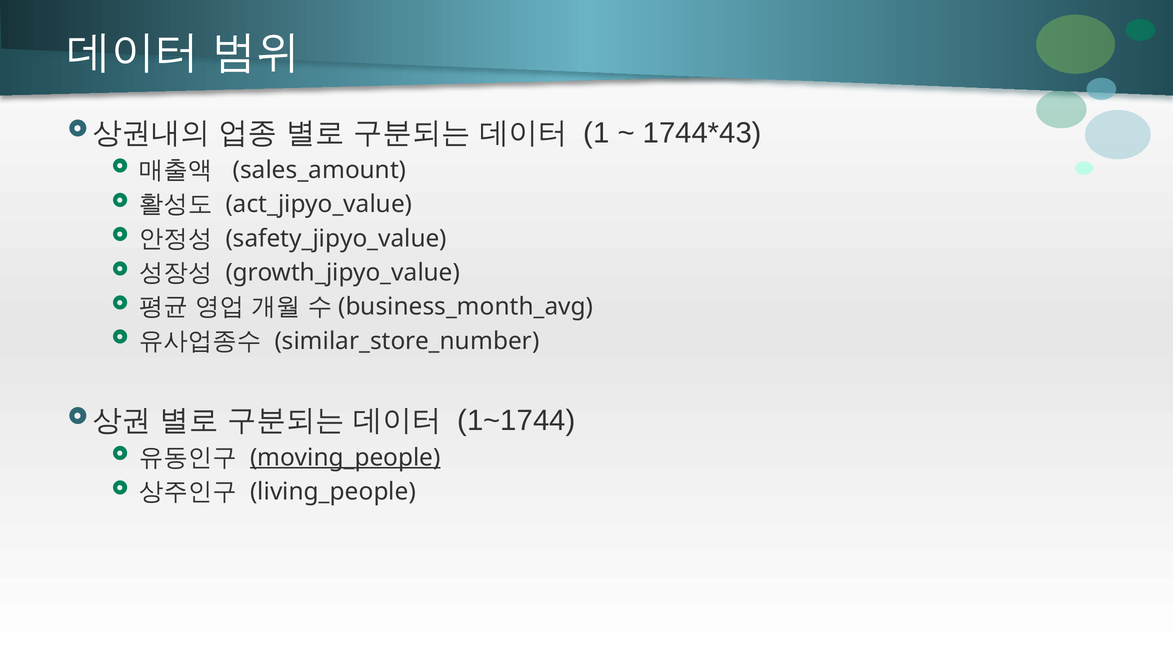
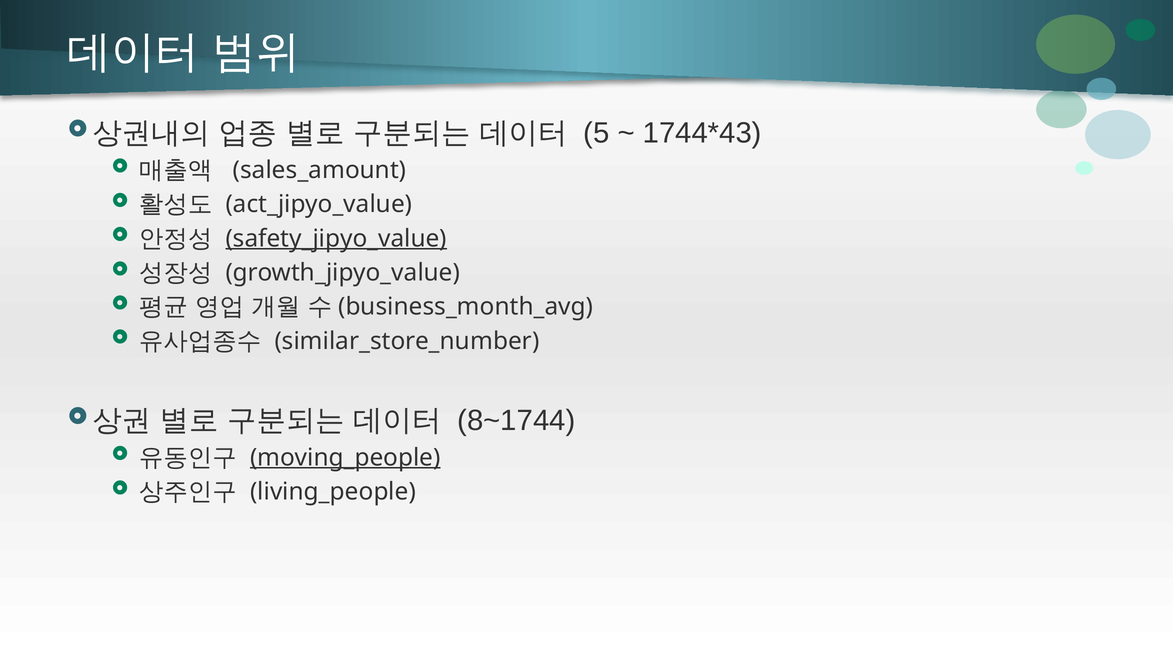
1: 1 -> 5 (596, 133)
safety_jipyo_value underline: none -> present (336, 238)
1~1744: 1~1744 -> 8~1744 (516, 421)
